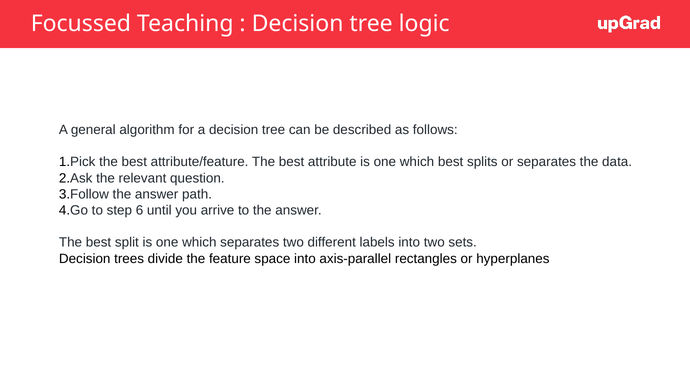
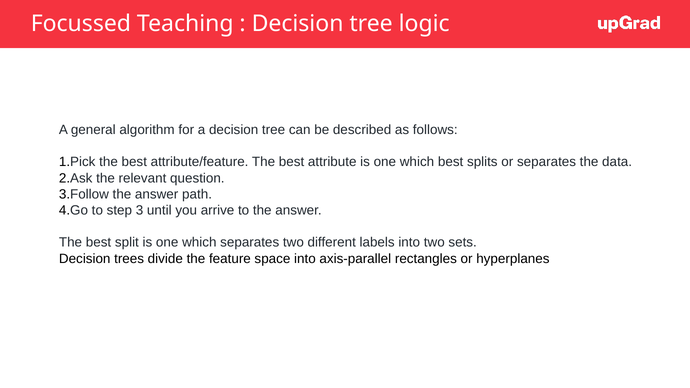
6: 6 -> 3 (140, 210)
